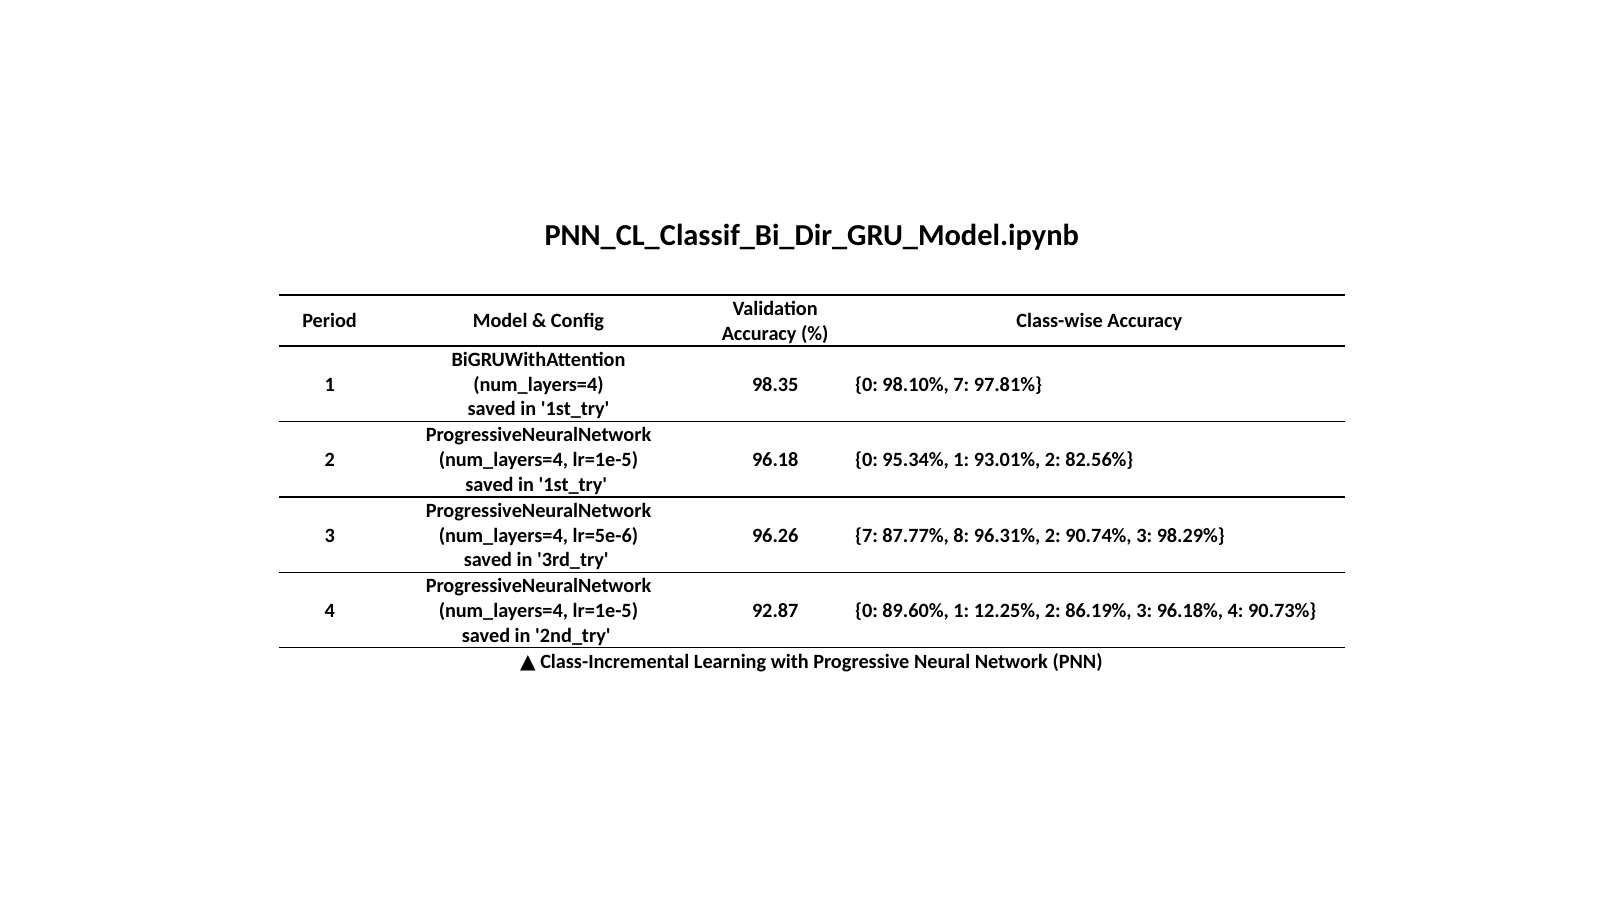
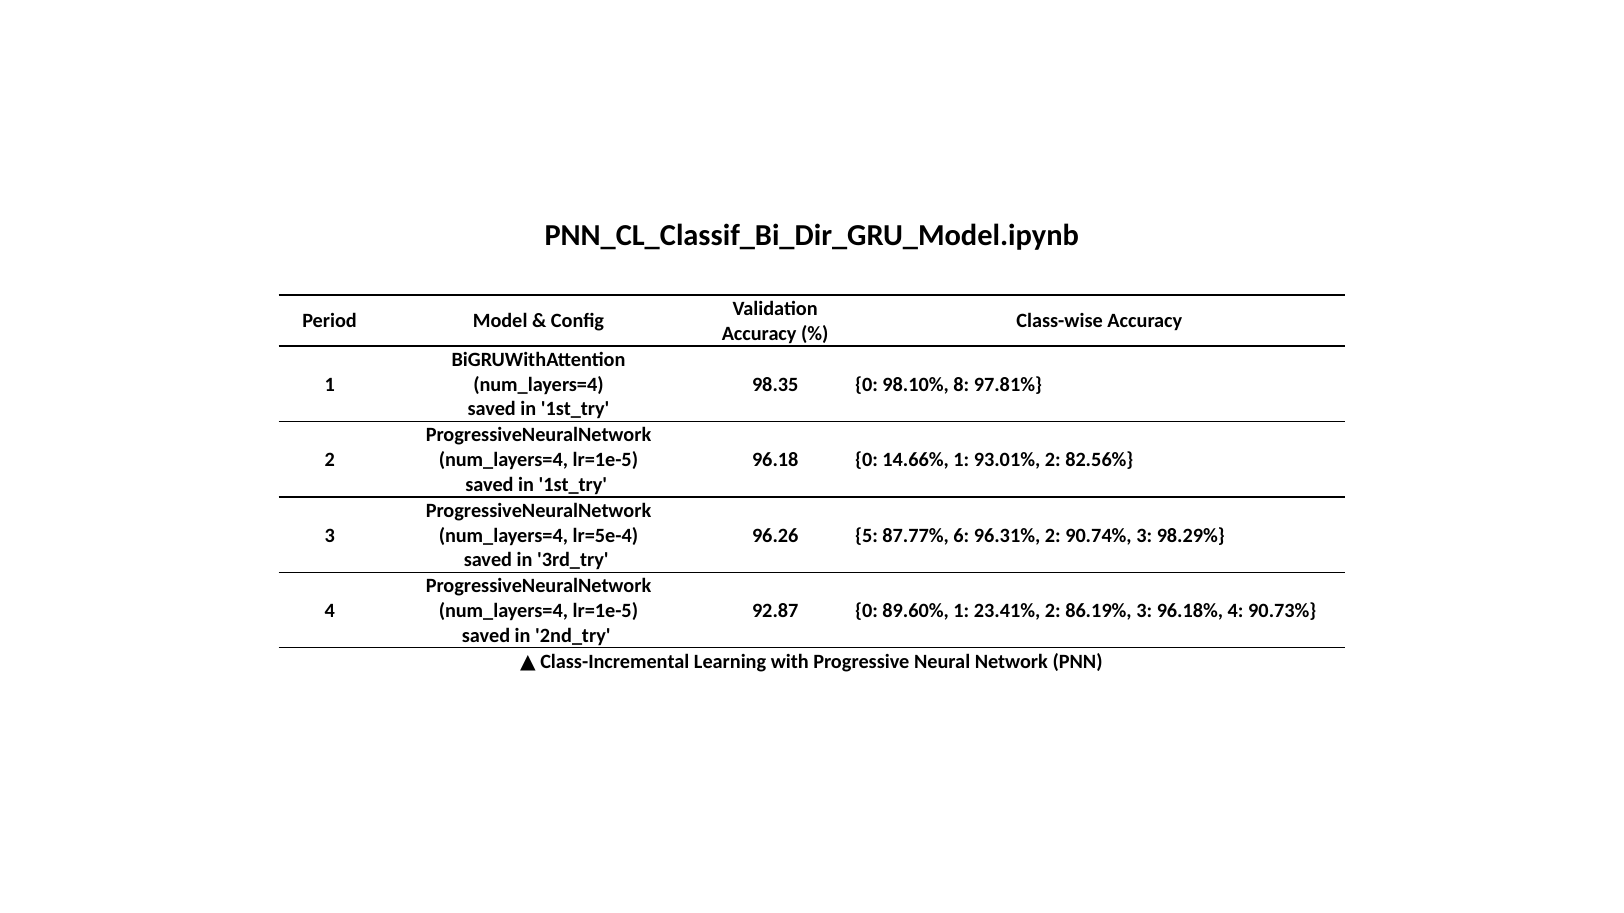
98.10% 7: 7 -> 8 (961, 385)
95.34%: 95.34% -> 14.66% (916, 460)
lr=5e-6: lr=5e-6 -> lr=5e-4 (605, 536)
96.26 7: 7 -> 5 (867, 536)
8: 8 -> 6 (961, 536)
12.25%: 12.25% -> 23.41% (1007, 611)
